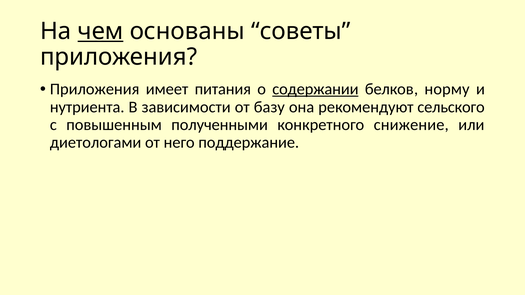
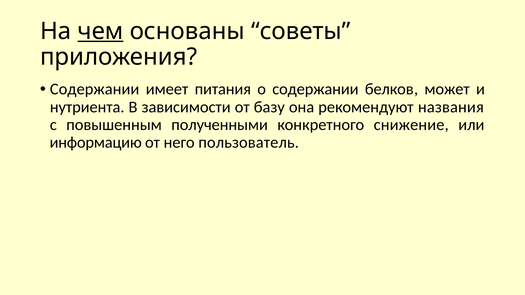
Приложения: Приложения -> Содержании (95, 89)
содержании underline: present -> none (315, 89)
норму: норму -> может (447, 89)
сельского: сельского -> названия (451, 107)
диетологами: диетологами -> информацию (96, 142)
поддержание: поддержание -> пользователь (249, 142)
